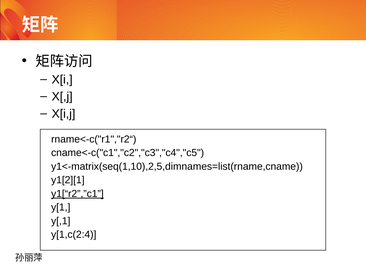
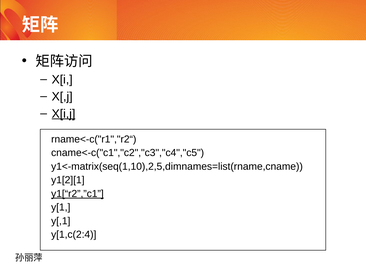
X[i,j underline: none -> present (63, 114)
